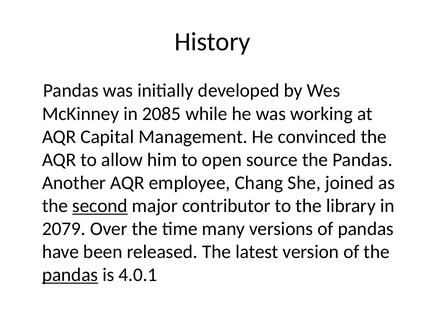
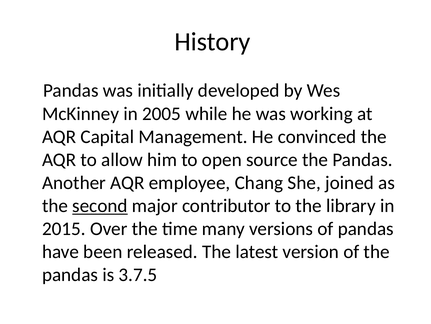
2085: 2085 -> 2005 (162, 113)
2079: 2079 -> 2015 (64, 228)
pandas underline: present -> none (70, 274)
4.0.1: 4.0.1 -> 3.7.5 (138, 274)
